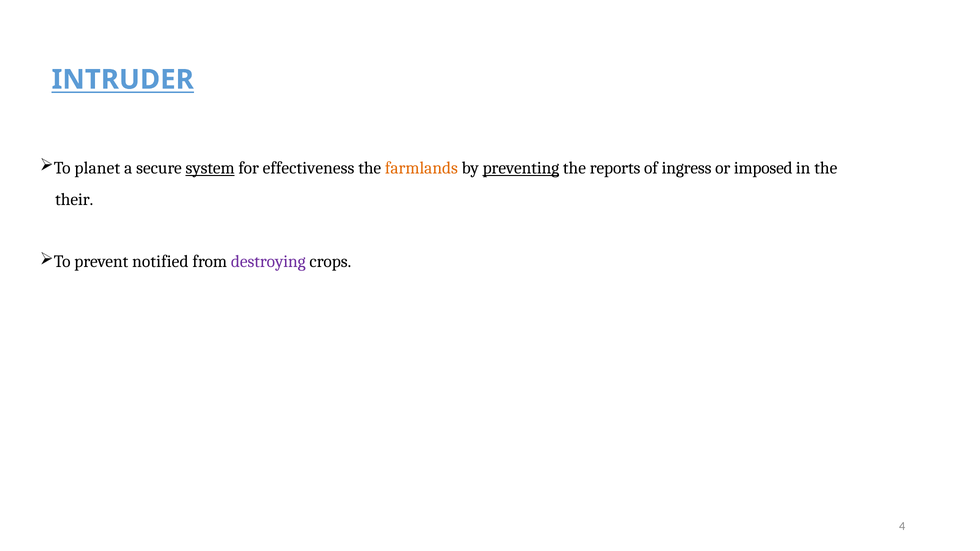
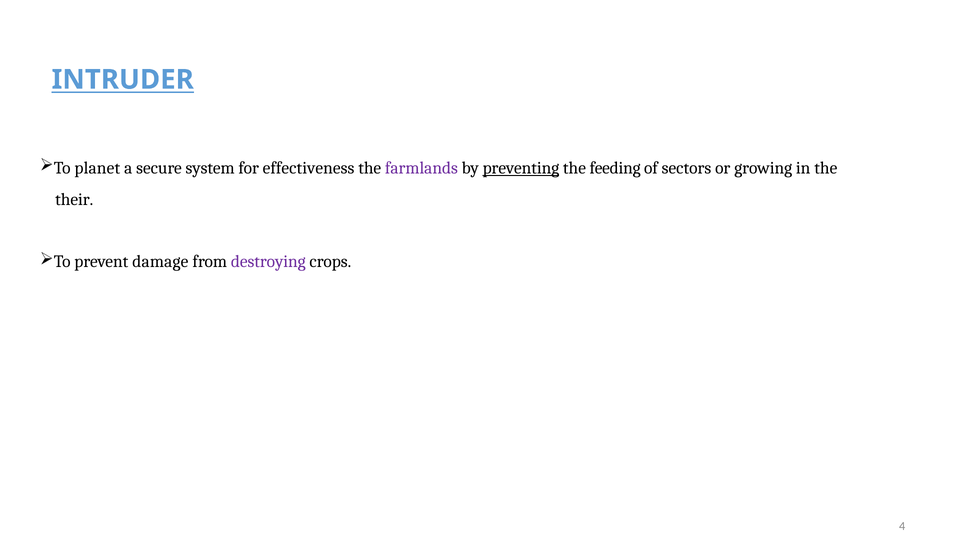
system underline: present -> none (210, 168)
farmlands colour: orange -> purple (421, 168)
reports: reports -> feeding (615, 168)
ingress: ingress -> sectors (686, 168)
imposed: imposed -> growing (763, 168)
notified: notified -> damage (160, 262)
